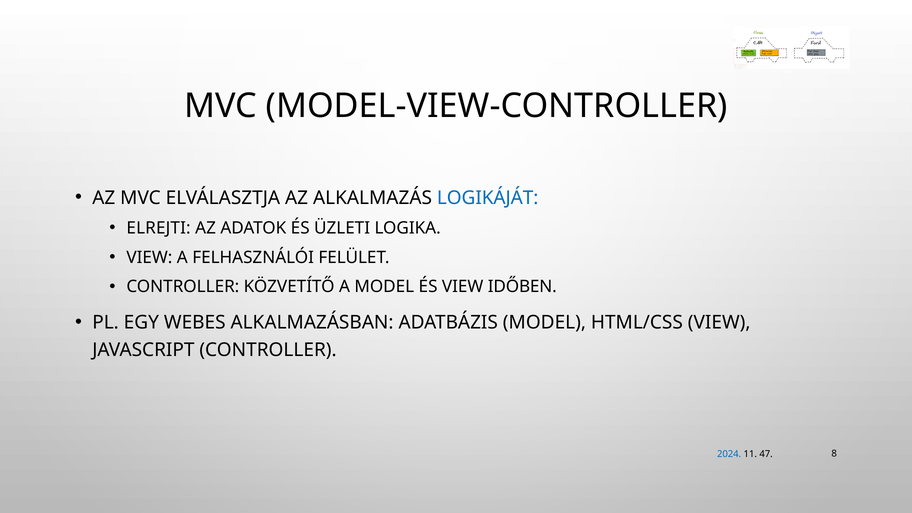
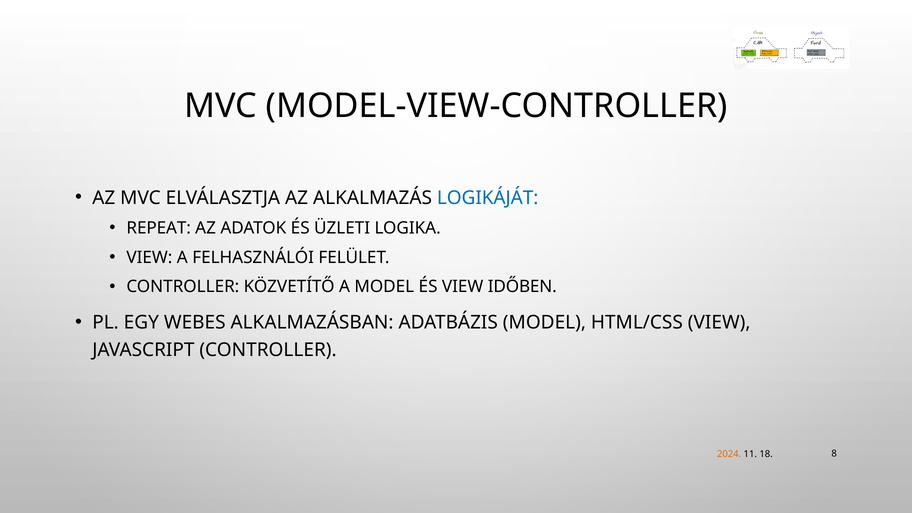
ELREJTI: ELREJTI -> REPEAT (159, 228)
2024 colour: blue -> orange (729, 454)
47: 47 -> 18 (766, 454)
